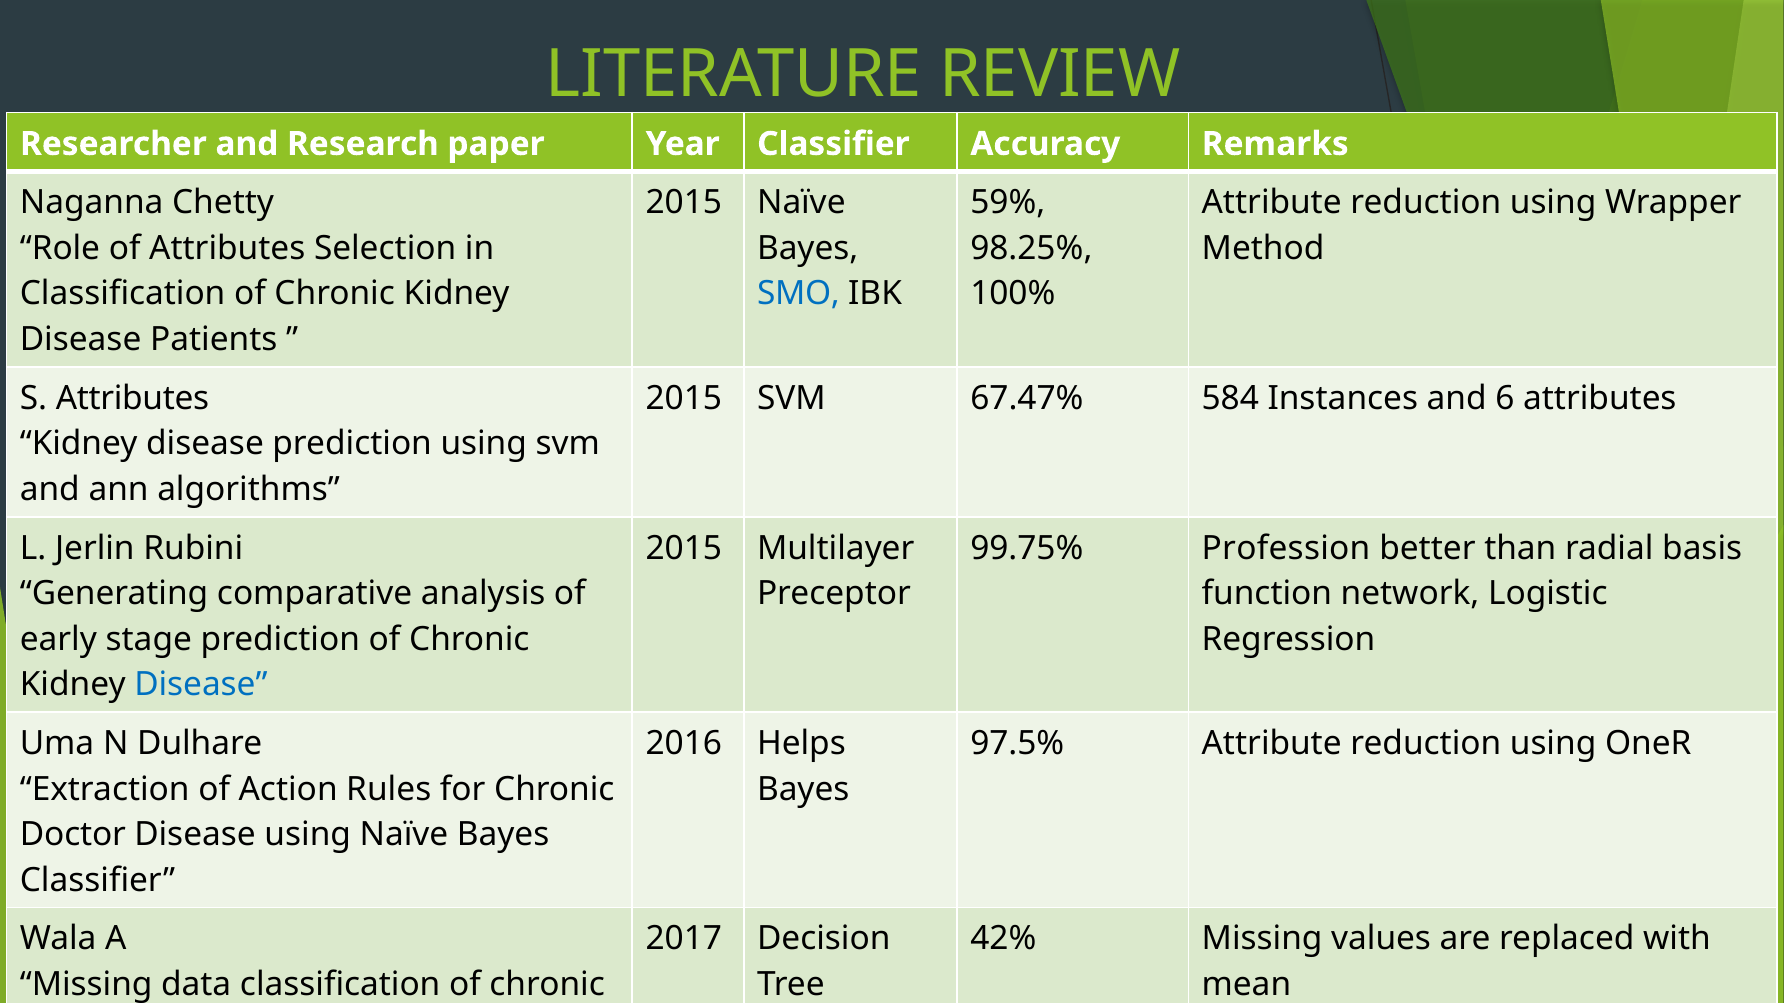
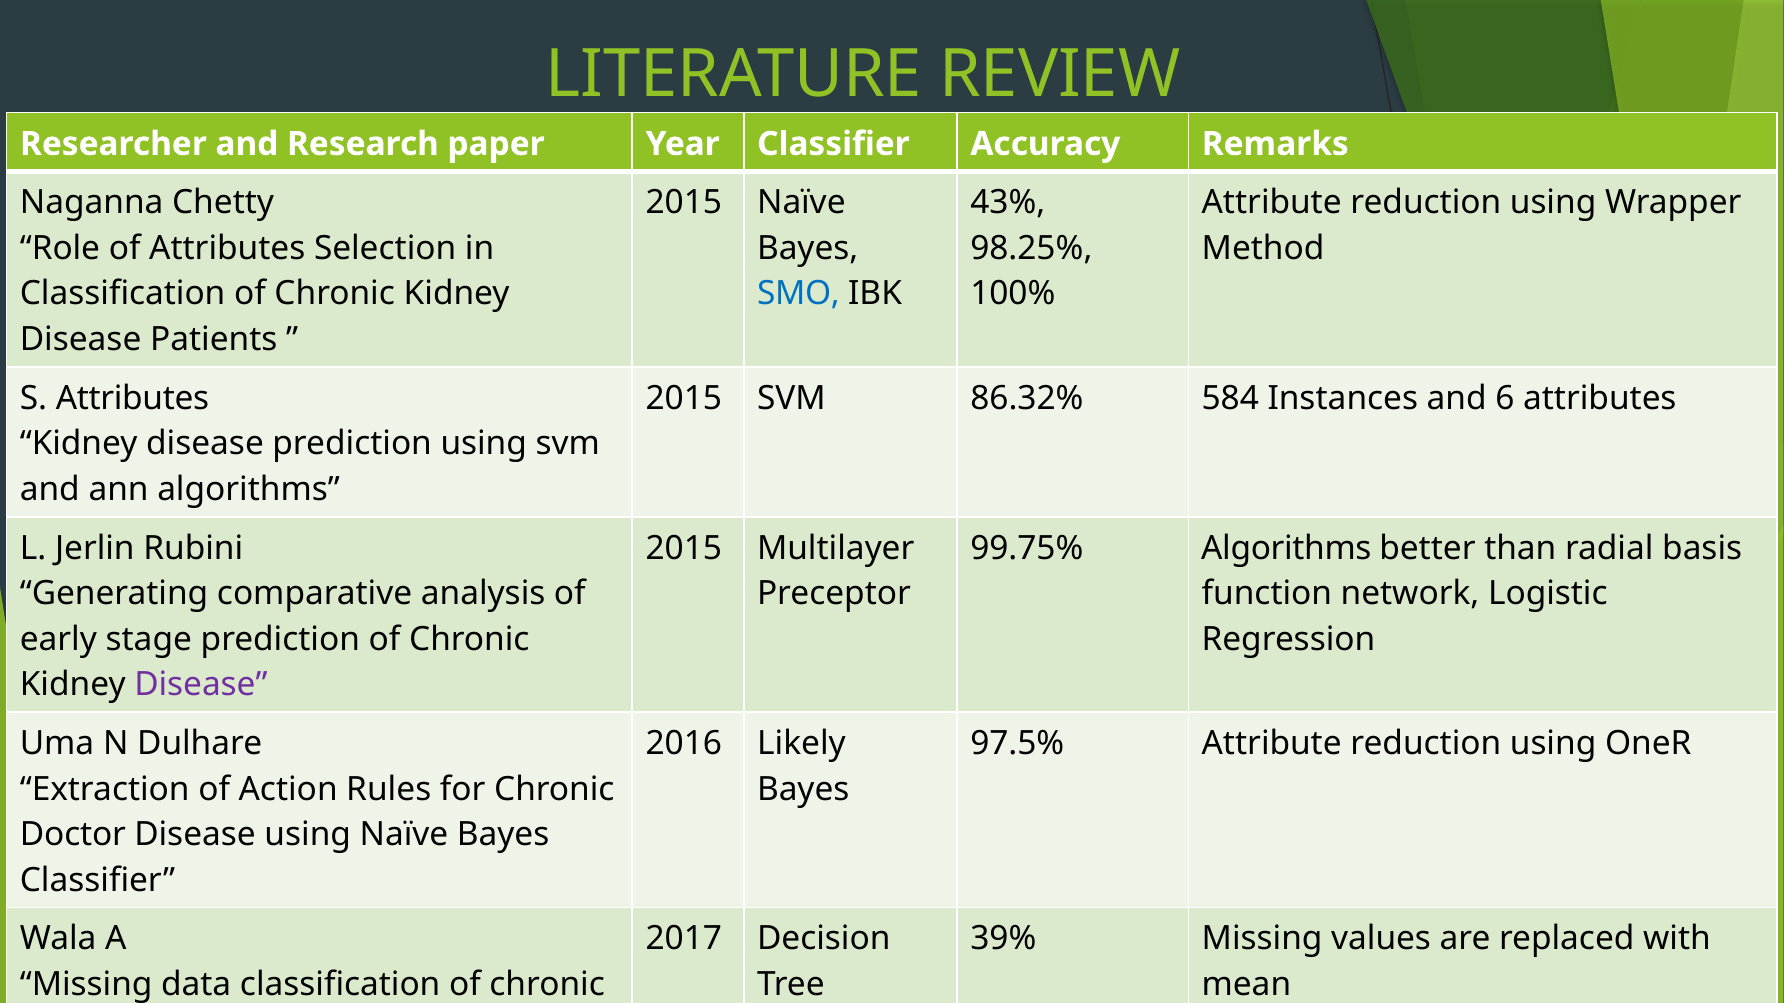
59%: 59% -> 43% (1008, 203)
67.47%: 67.47% -> 86.32% (1027, 398)
99.75% Profession: Profession -> Algorithms (1286, 548)
Disease colour: blue -> purple (201, 685)
Helps: Helps -> Likely (801, 744)
42%: 42% -> 39% (1003, 939)
